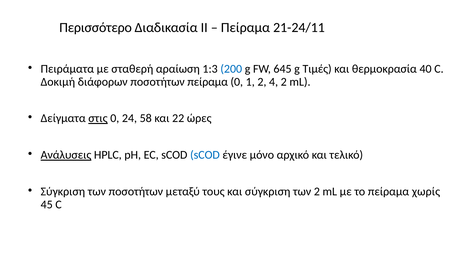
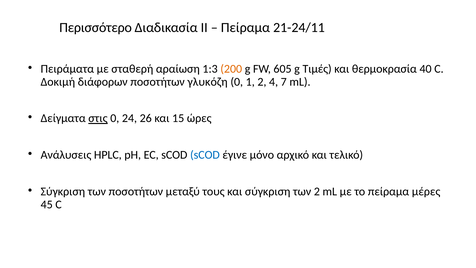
200 colour: blue -> orange (231, 69)
645: 645 -> 605 (283, 69)
ποσοτήτων πείραμα: πείραμα -> γλυκόζη (208, 82)
4 2: 2 -> 7 (284, 82)
58: 58 -> 26 (146, 118)
22: 22 -> 15 (178, 118)
Ανάλυσεις underline: present -> none (66, 155)
χωρίς: χωρίς -> μέρες (426, 191)
